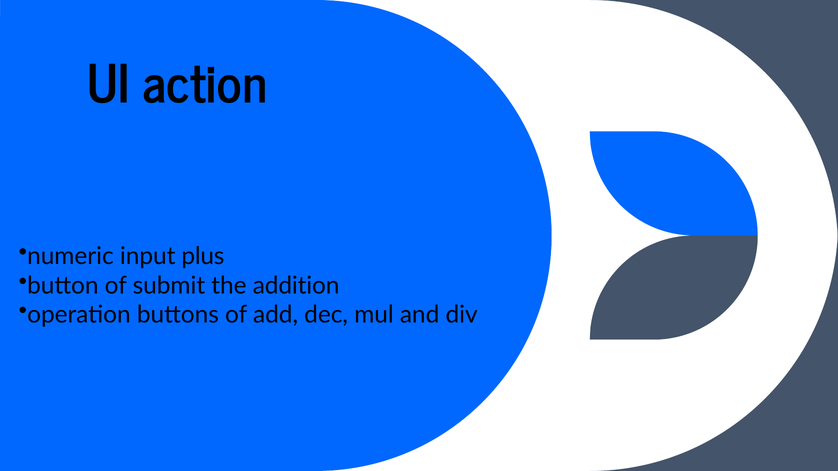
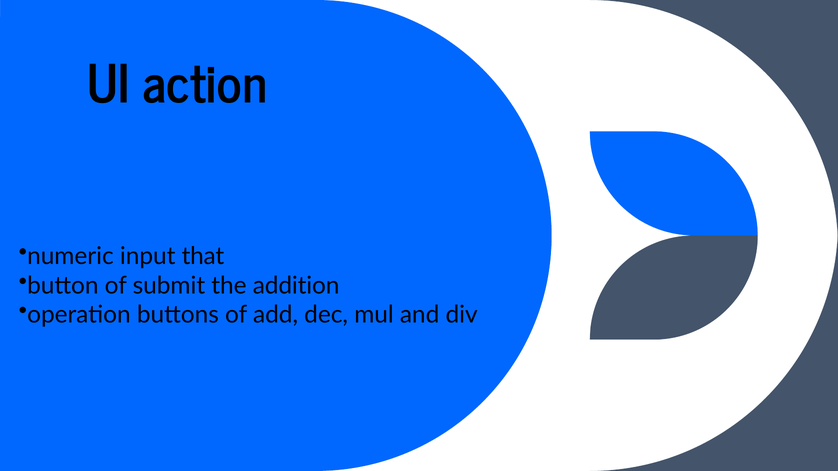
plus: plus -> that (203, 256)
